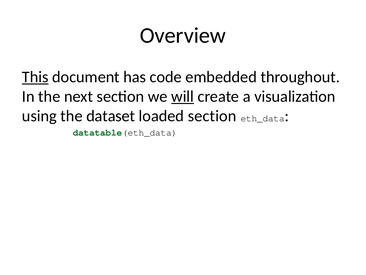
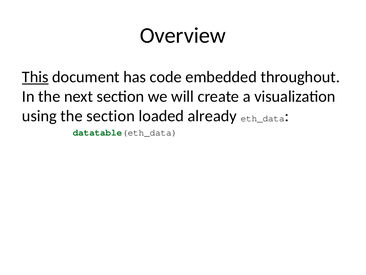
will underline: present -> none (183, 96)
the dataset: dataset -> section (111, 116)
loaded section: section -> already (212, 116)
